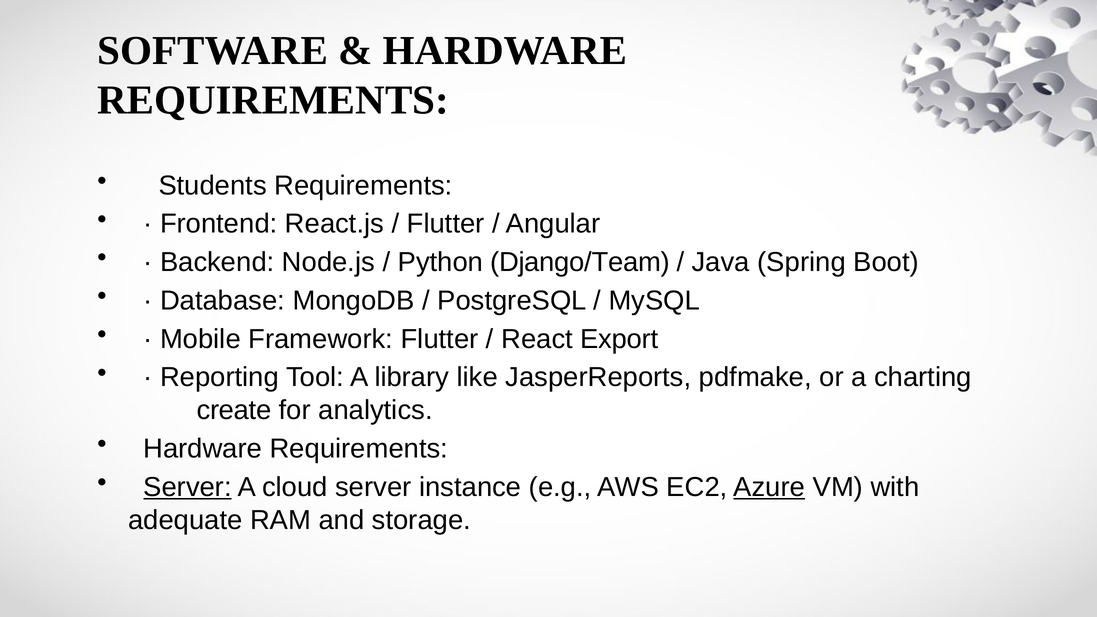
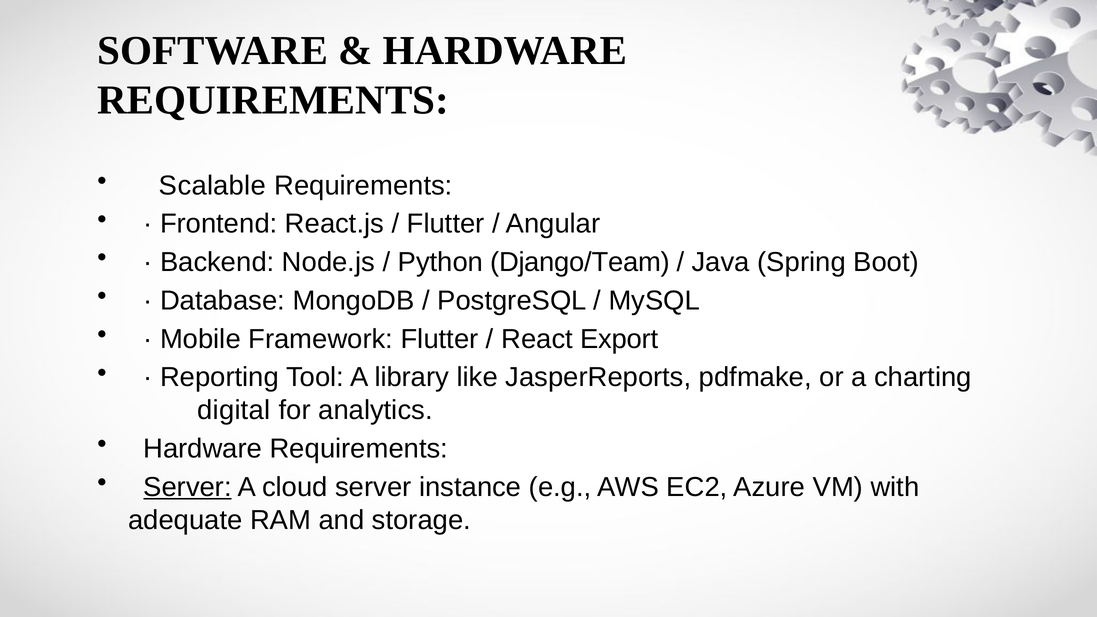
Students: Students -> Scalable (213, 186)
create: create -> digital (234, 410)
Azure underline: present -> none (769, 487)
